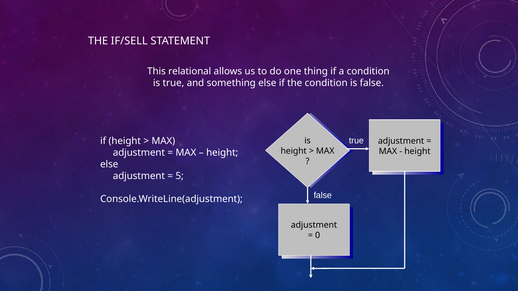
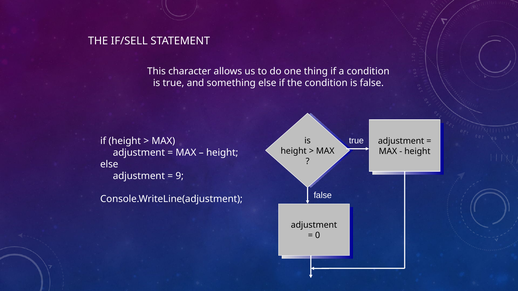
relational: relational -> character (190, 71)
5: 5 -> 9 (180, 176)
